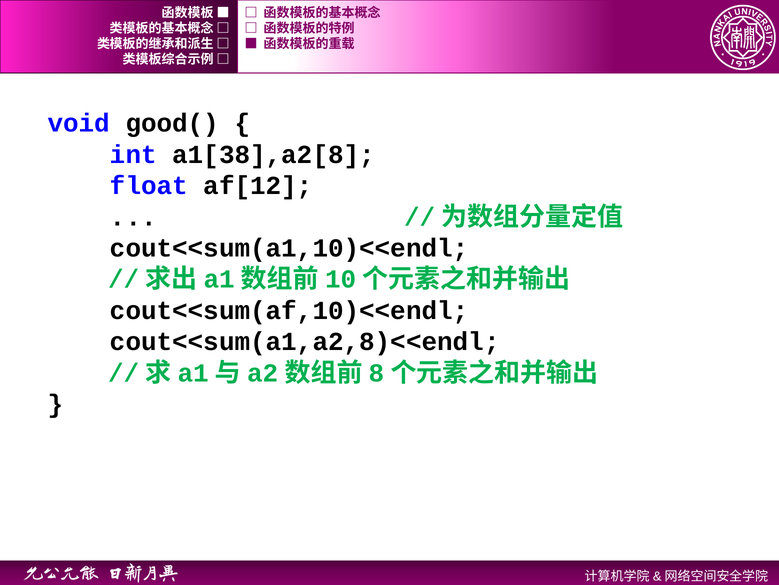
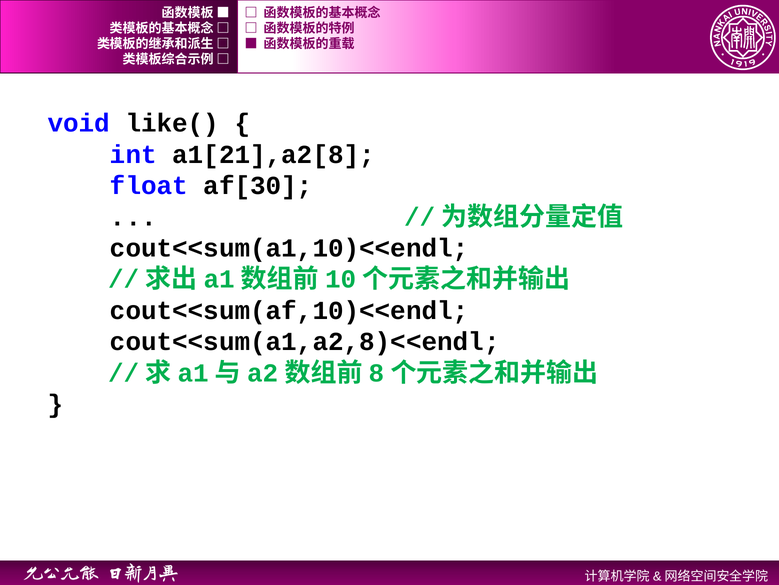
good(: good( -> like( (172, 123)
a1[38],a2[8: a1[38],a2[8 -> a1[21],a2[8 (274, 154)
af[12: af[12 -> af[30 (258, 186)
